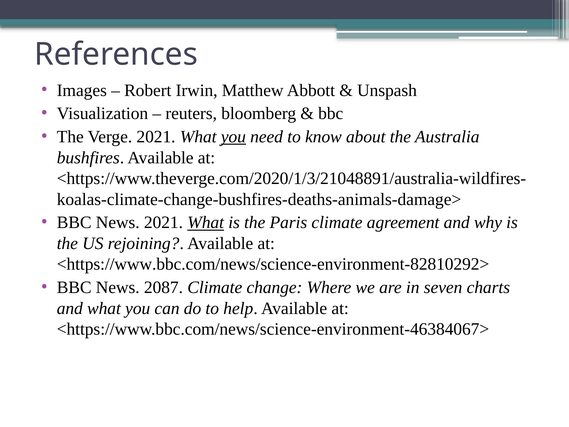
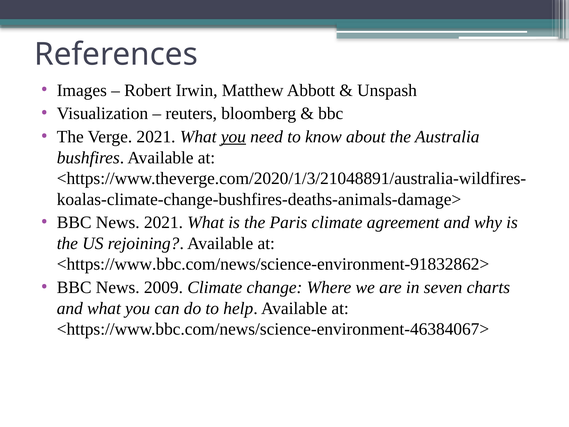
What underline: present -> none (206, 222)
<https://www.bbc.com/news/science-environment-82810292>: <https://www.bbc.com/news/science-environment-82810292> -> <https://www.bbc.com/news/science-environment-91832862> (273, 264)
2087: 2087 -> 2009 (163, 287)
